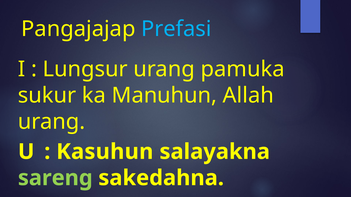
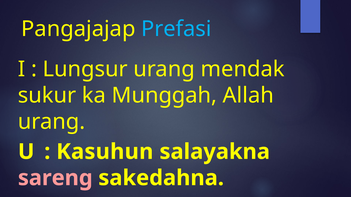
pamuka: pamuka -> mendak (243, 69)
Manuhun: Manuhun -> Munggah (164, 96)
sareng colour: light green -> pink (55, 178)
